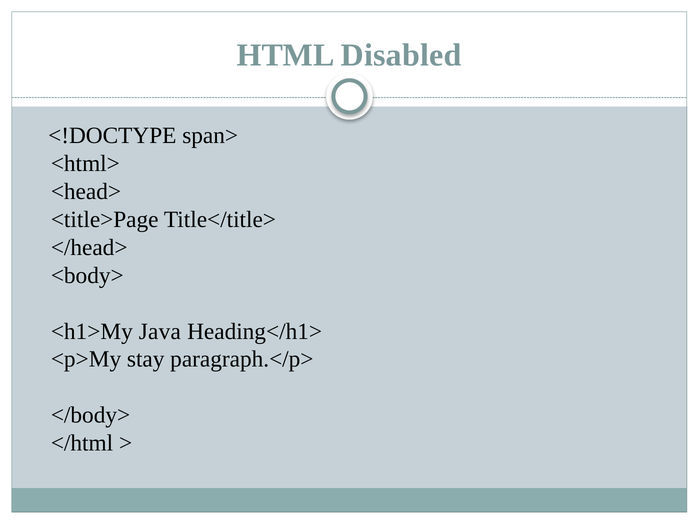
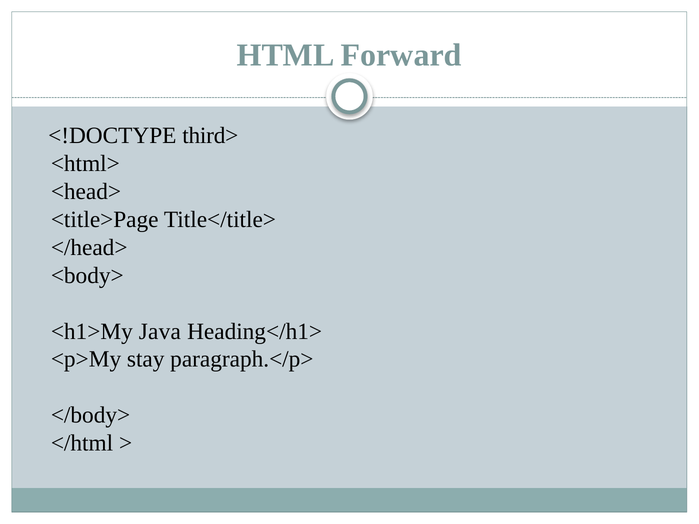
Disabled: Disabled -> Forward (401, 55)
span>: span> -> third> (210, 136)
